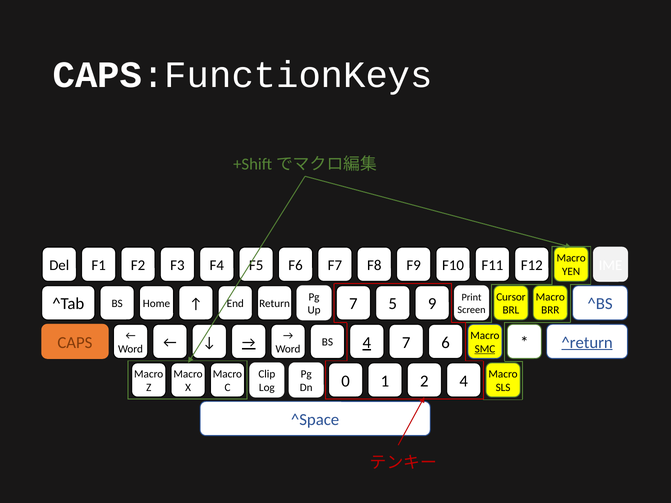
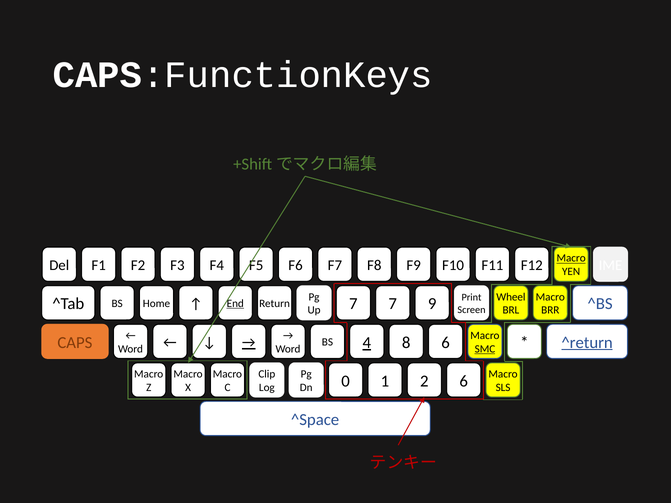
Macro underline: none -> present (571, 258)
Cursor: Cursor -> Wheel (511, 297)
End underline: none -> present (235, 304)
7 5: 5 -> 7 (393, 304)
4 7: 7 -> 8 (406, 343)
2 4: 4 -> 6 (464, 381)
